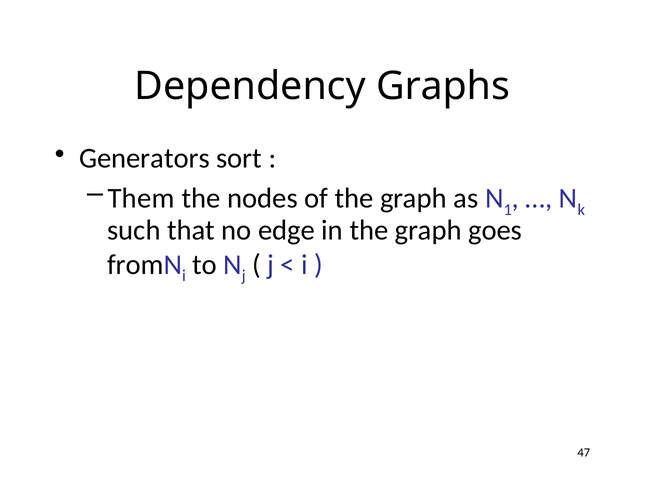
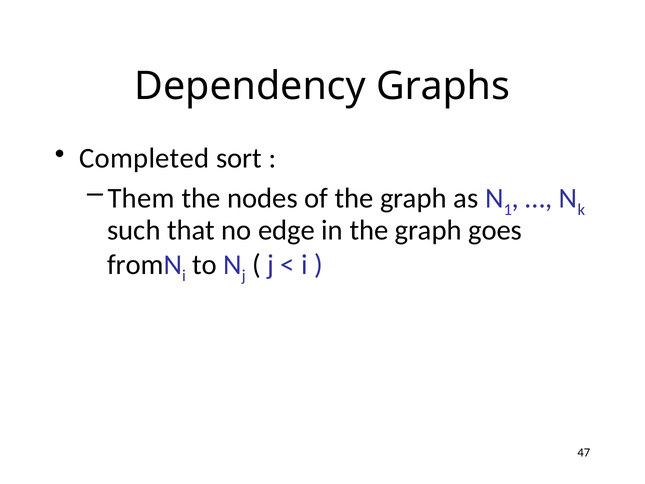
Generators: Generators -> Completed (144, 158)
